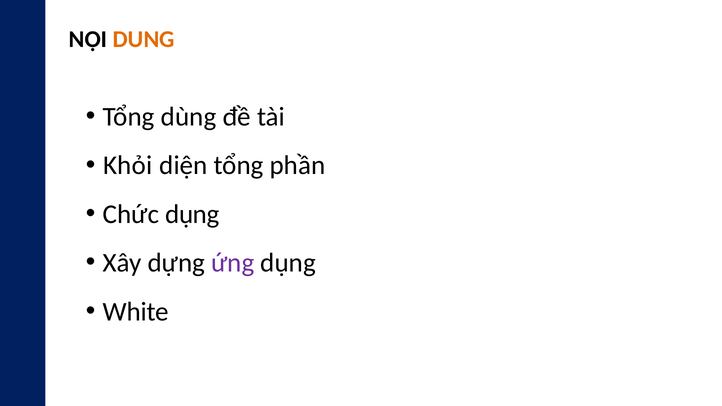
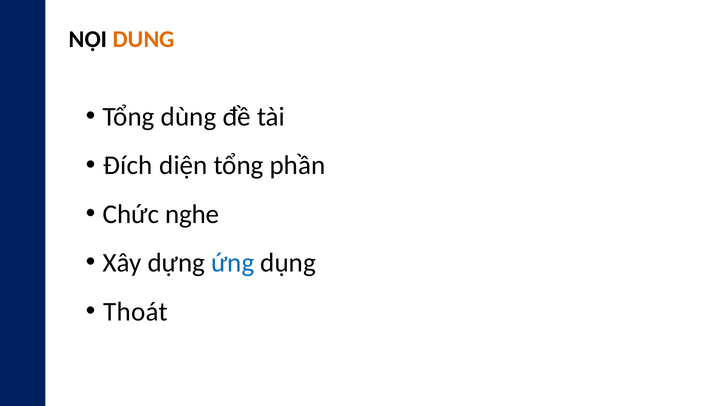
Khỏi: Khỏi -> Đích (128, 166)
Chức dụng: dụng -> nghe (192, 214)
ứng colour: purple -> blue (233, 263)
White: White -> Thoát (136, 312)
